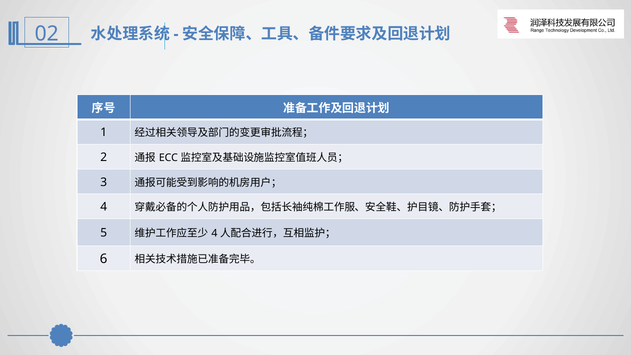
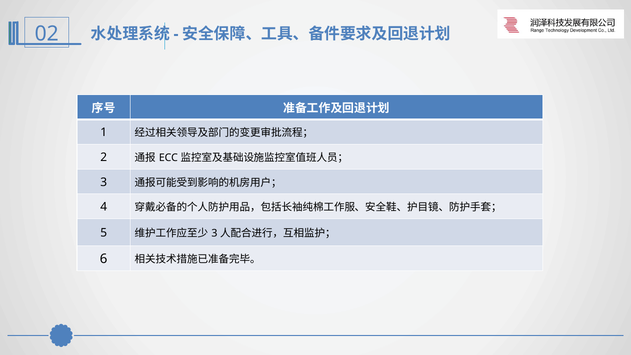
4: 4 -> 3 (214, 233)
